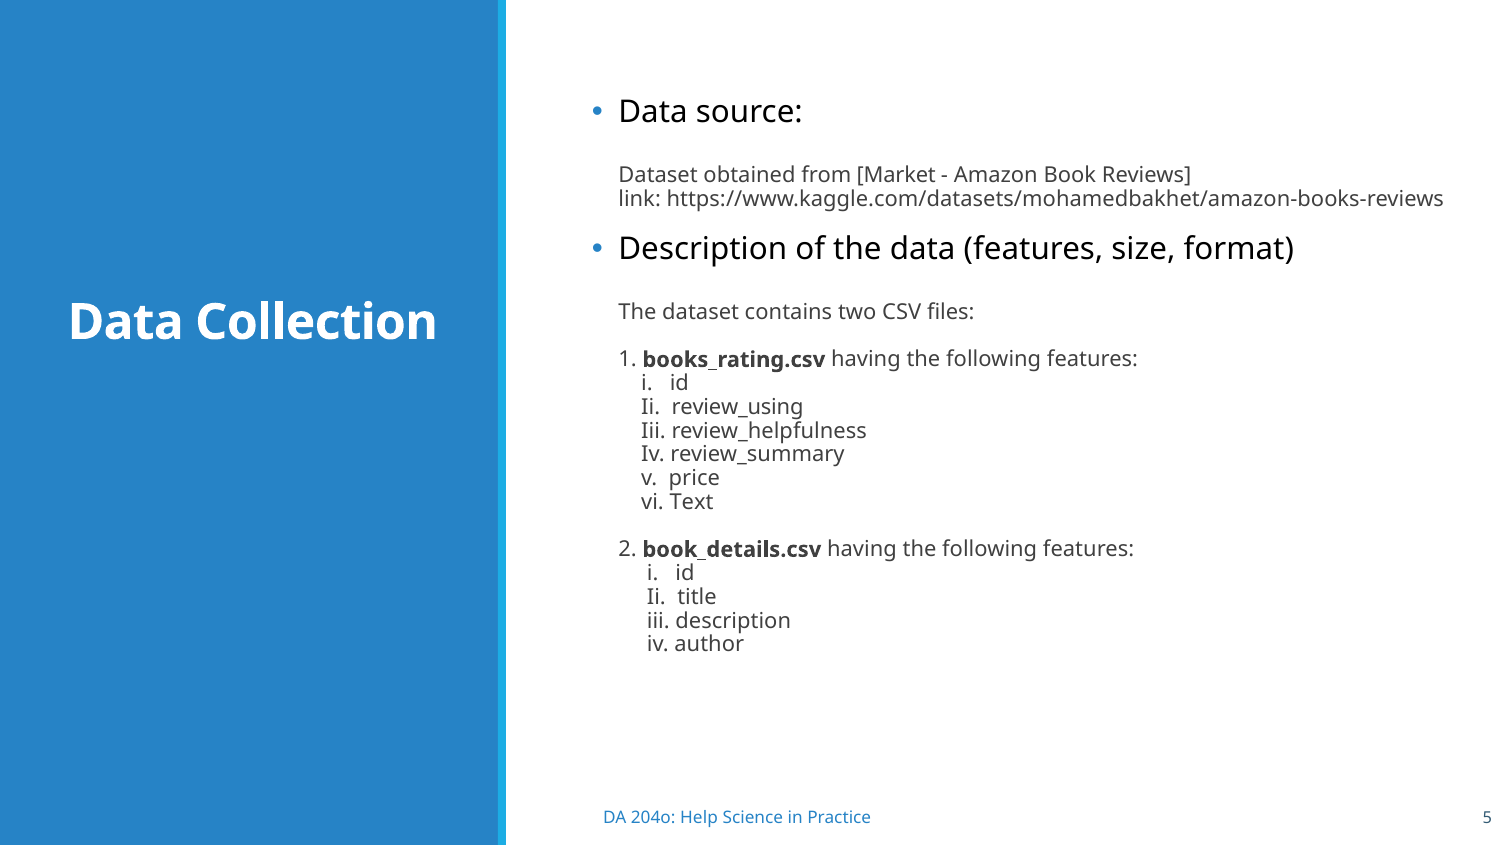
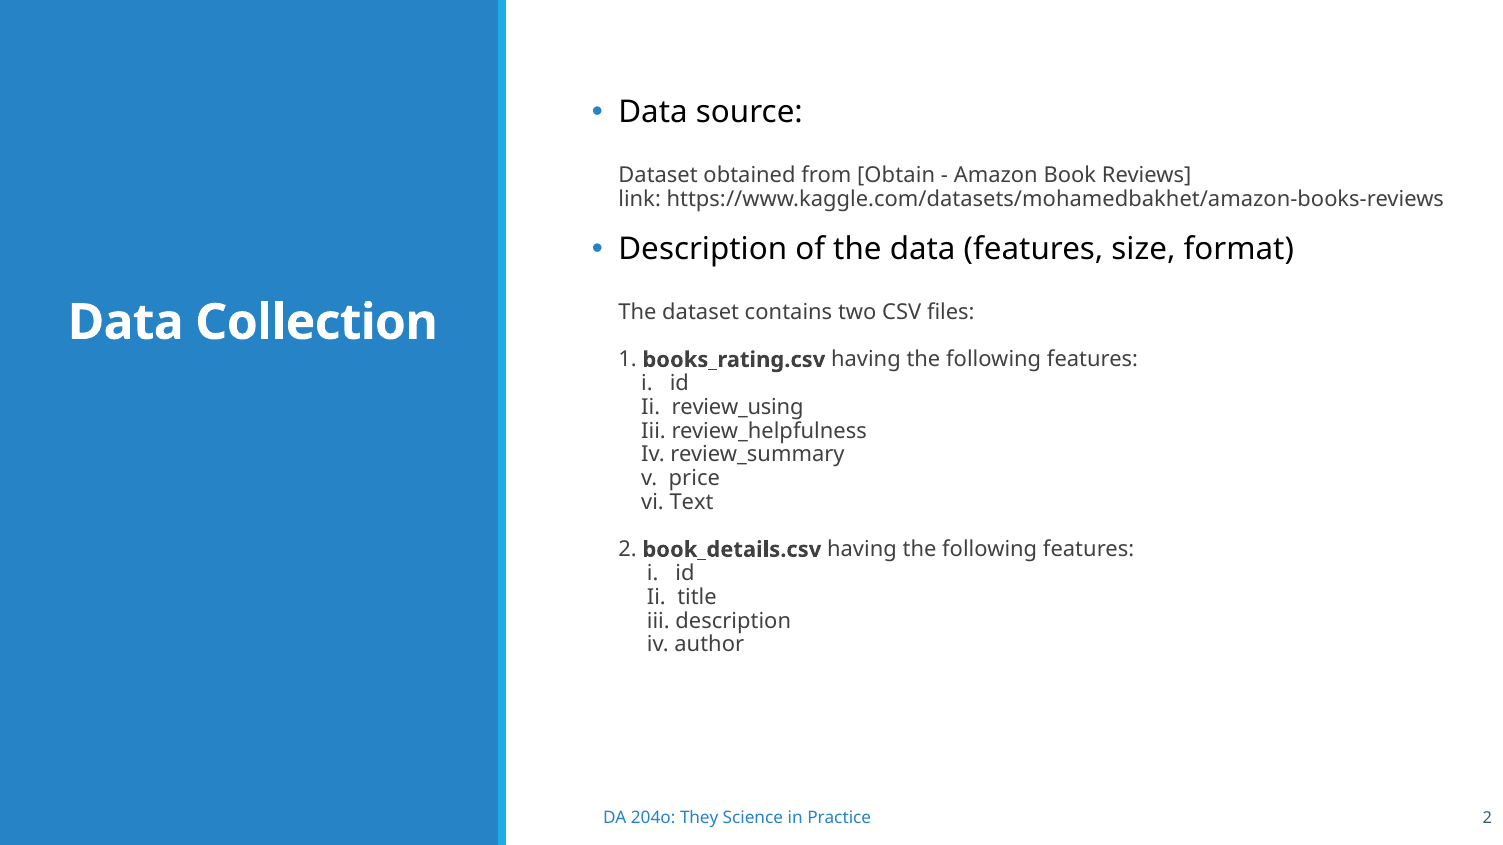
Market: Market -> Obtain (896, 175)
Help: Help -> They (699, 819)
Practice 5: 5 -> 2 (1487, 819)
